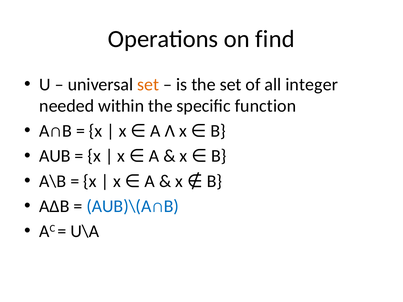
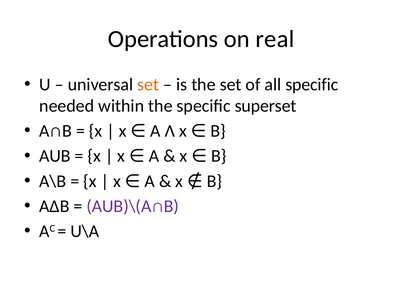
find: find -> real (275, 39)
all integer: integer -> specific (312, 85)
function: function -> superset (266, 106)
AUB)\(A∩B colour: blue -> purple (133, 206)
